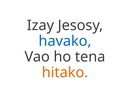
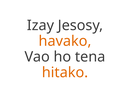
havako colour: blue -> orange (65, 41)
